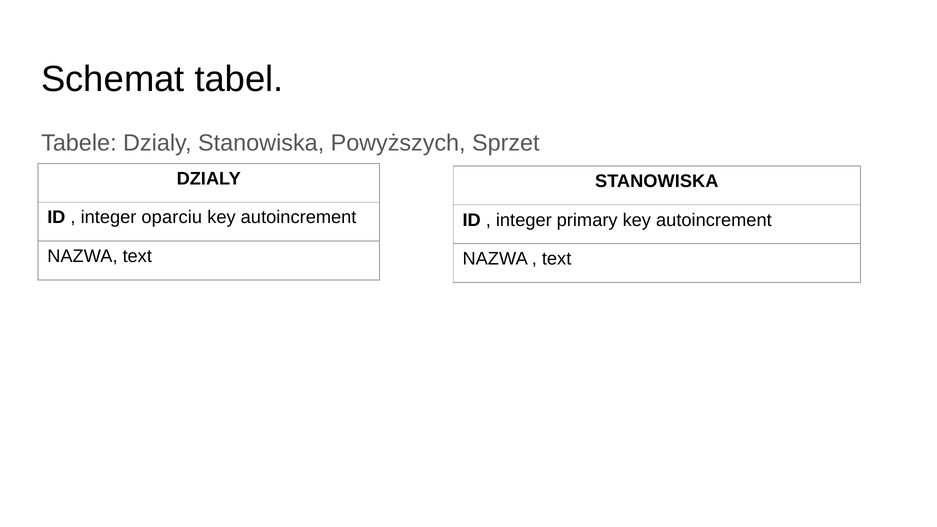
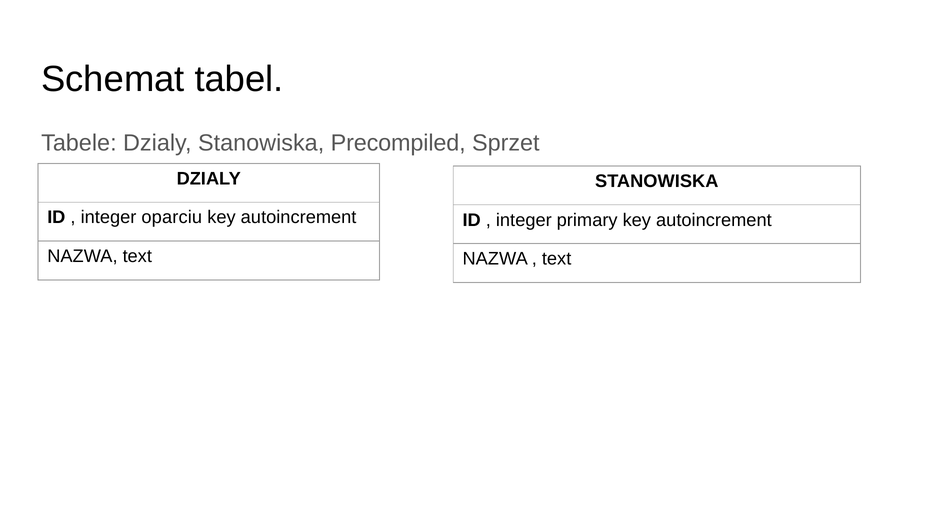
Powyższych: Powyższych -> Precompiled (398, 143)
